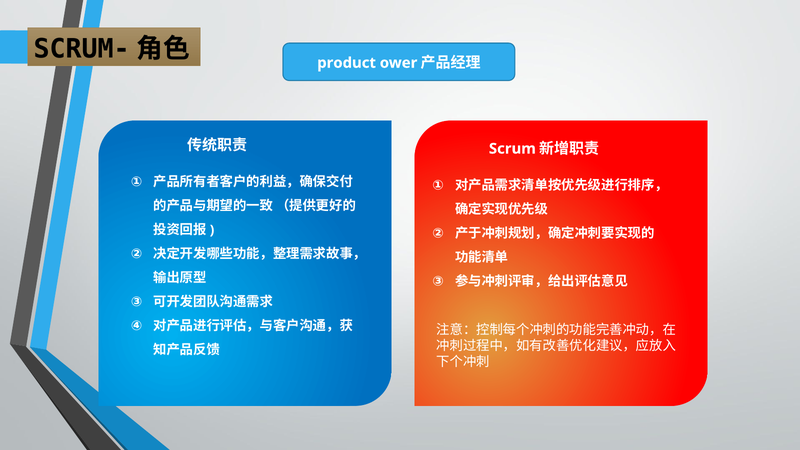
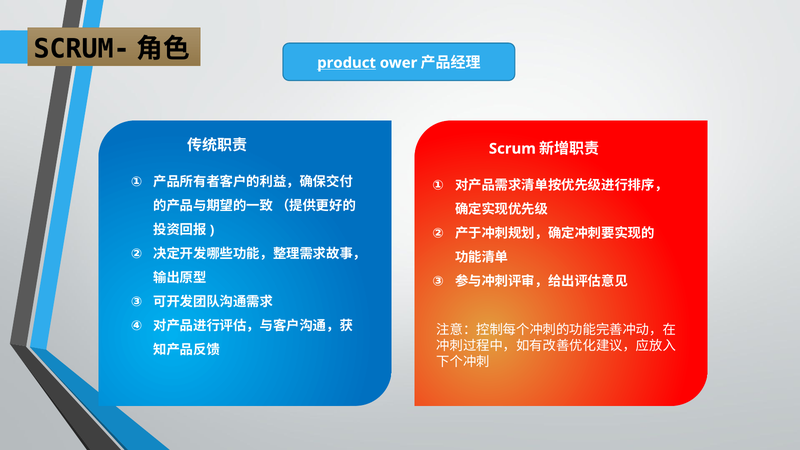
product underline: none -> present (347, 63)
